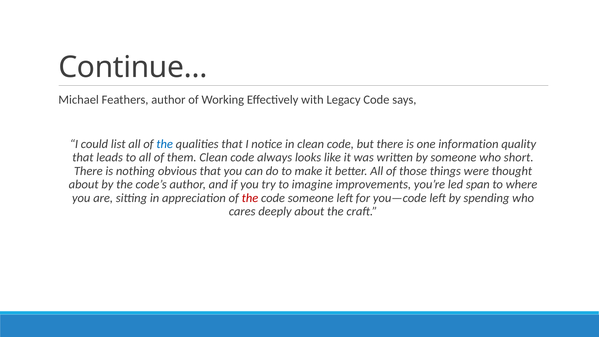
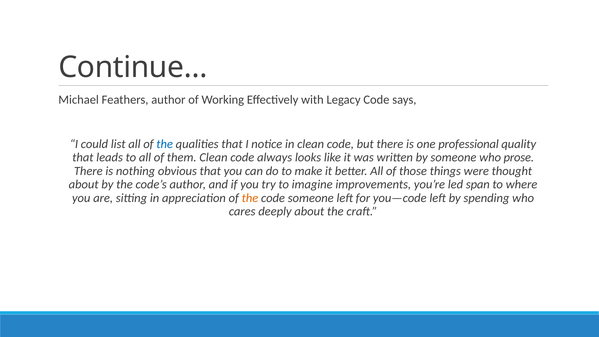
information: information -> professional (469, 144)
short: short -> prose (519, 158)
the colour: red -> orange (250, 198)
